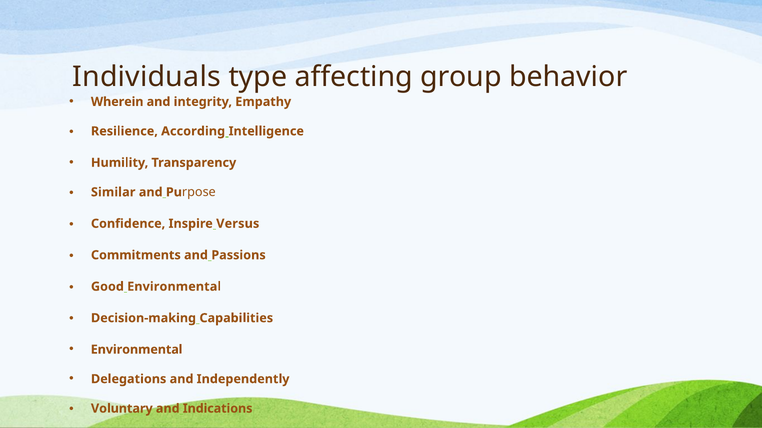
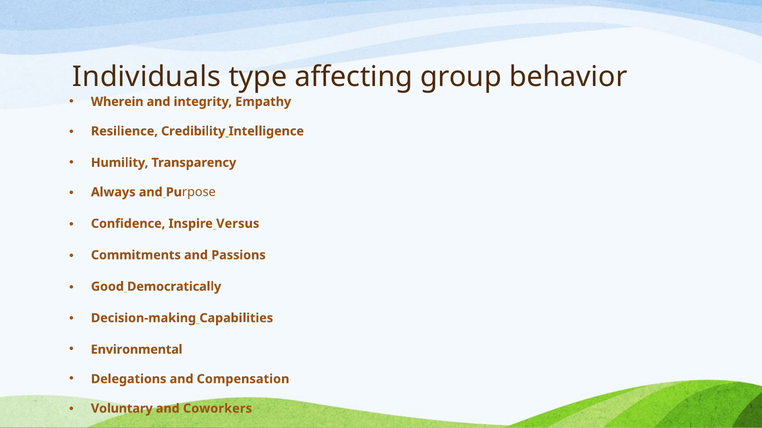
According: According -> Credibility (193, 131)
Similar: Similar -> Always (113, 192)
Good Environmental: Environmental -> Democratically (174, 287)
Independently: Independently -> Compensation (243, 380)
Indications: Indications -> Coworkers (217, 409)
